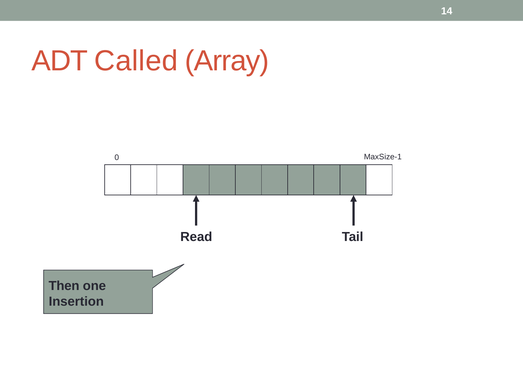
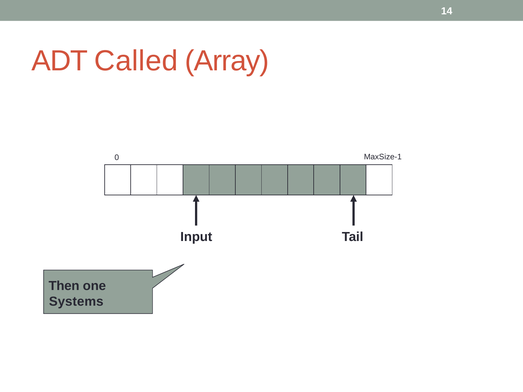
Read: Read -> Input (196, 237)
Insertion: Insertion -> Systems (76, 302)
